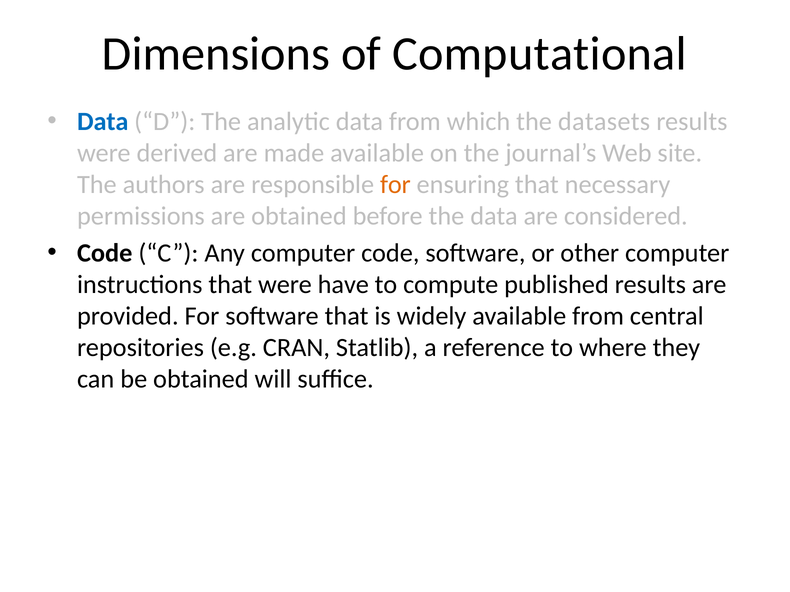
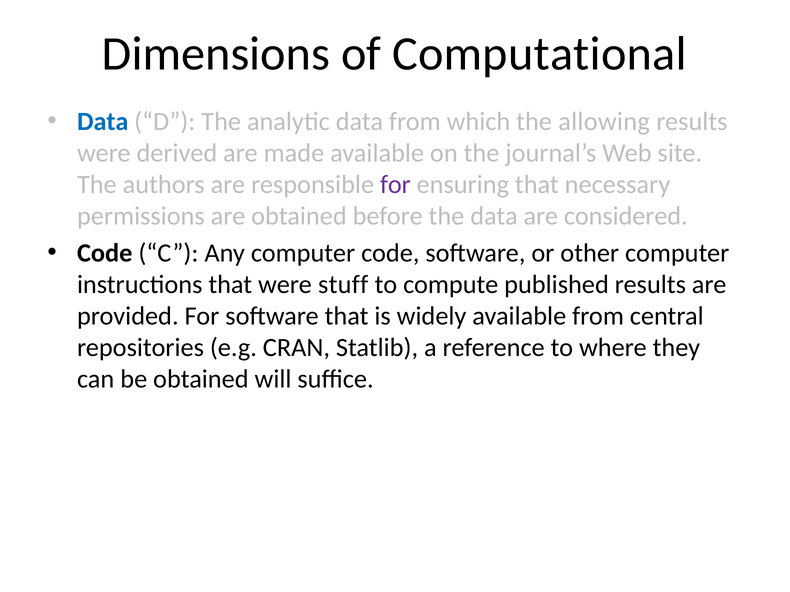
datasets: datasets -> allowing (604, 121)
for colour: orange -> purple (395, 185)
have: have -> stuff (343, 285)
